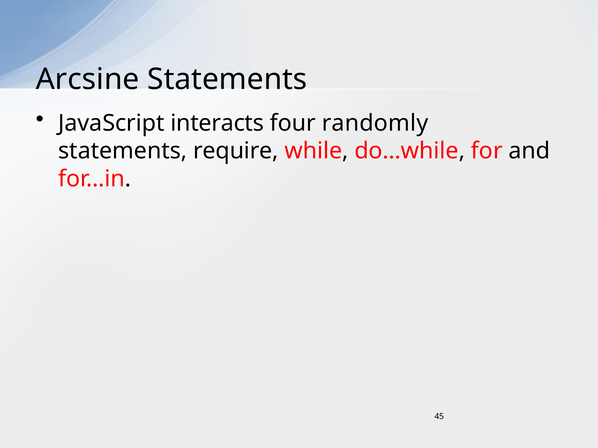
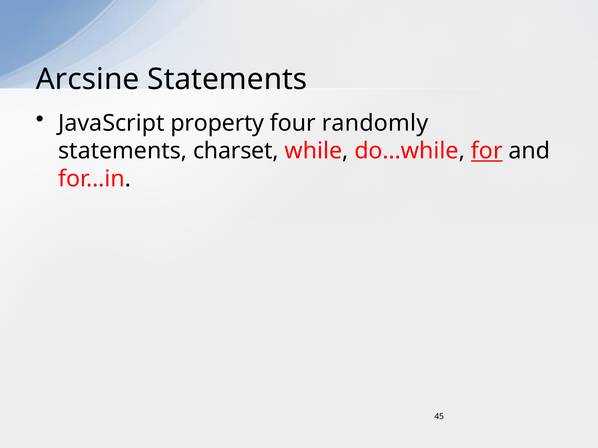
interacts: interacts -> property (217, 123)
require: require -> charset (236, 151)
for underline: none -> present (487, 151)
